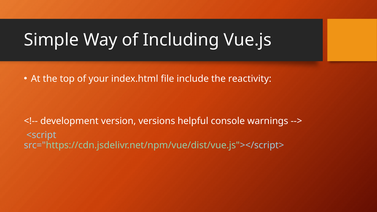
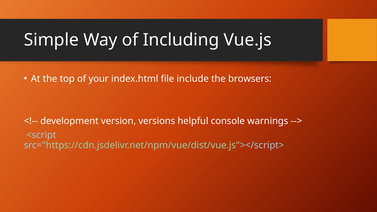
reactivity: reactivity -> browsers (250, 79)
